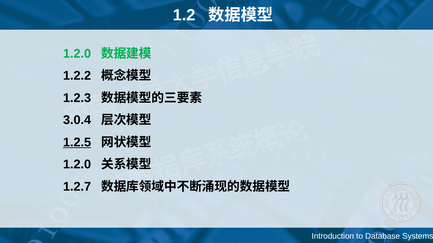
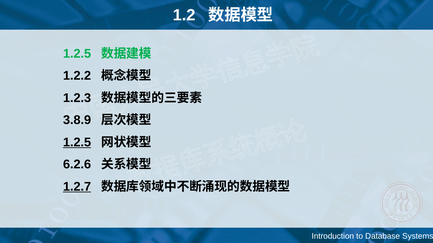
1.2.0: 1.2.0 -> 1.2.5 (77, 54)
3.0.4: 3.0.4 -> 3.8.9 (77, 120)
1.2.0: 1.2.0 -> 6.2.6 (77, 165)
1.2.7 underline: none -> present (77, 187)
